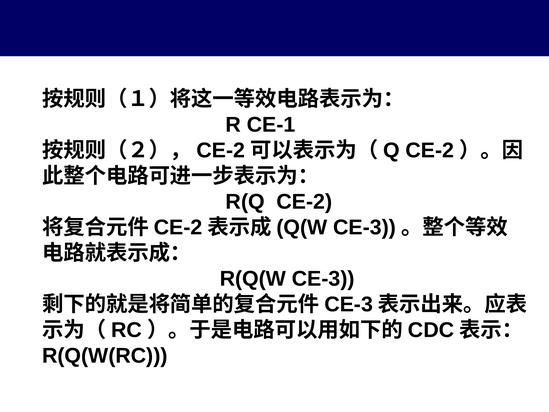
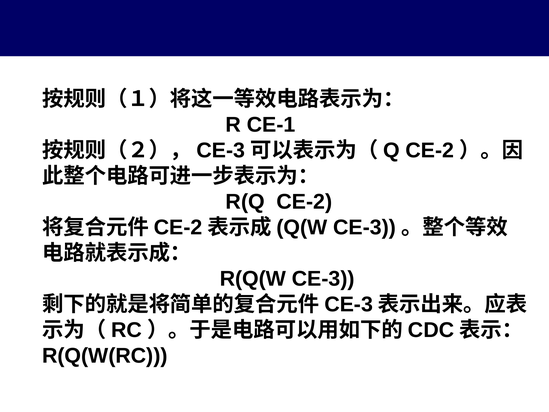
CE-2: CE-2 -> CE-3 (221, 150)
